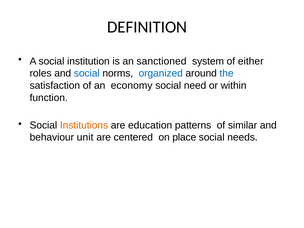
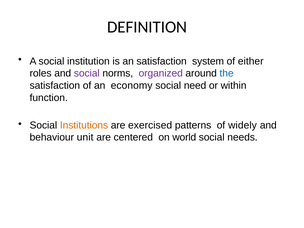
an sanctioned: sanctioned -> satisfaction (162, 61)
social colour: blue -> purple (87, 73)
organized colour: blue -> purple (161, 73)
education: education -> exercised (150, 125)
similar: similar -> widely (242, 125)
place: place -> world (184, 137)
